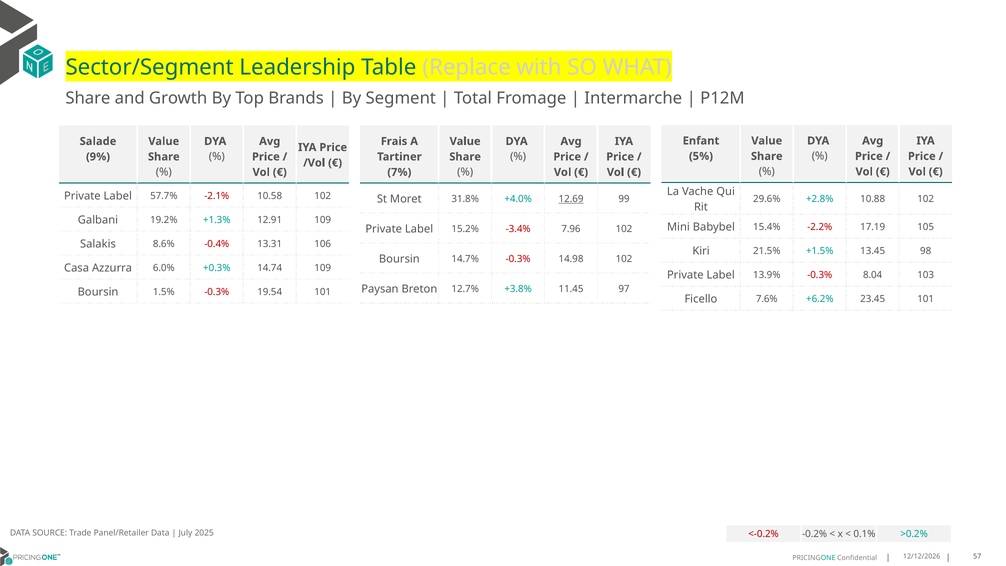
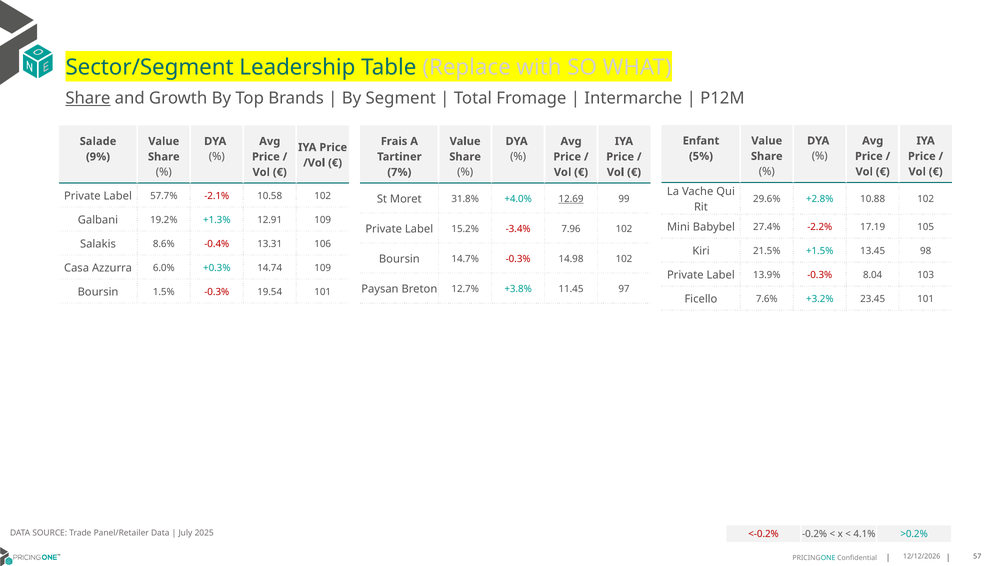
Share underline: none -> present (88, 98)
15.4%: 15.4% -> 27.4% (767, 227)
+6.2%: +6.2% -> +3.2% (820, 299)
0.1%: 0.1% -> 4.1% (864, 534)
